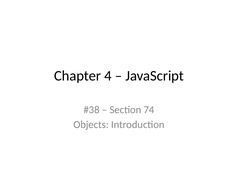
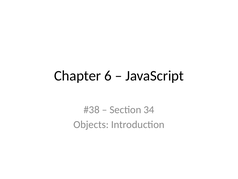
4: 4 -> 6 (108, 76)
74: 74 -> 34 (149, 109)
